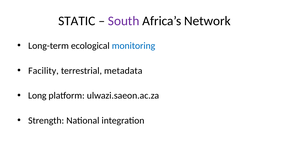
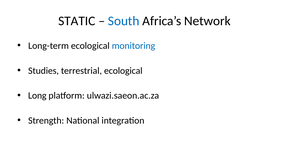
South colour: purple -> blue (124, 21)
Facility: Facility -> Studies (44, 71)
terrestrial metadata: metadata -> ecological (123, 71)
